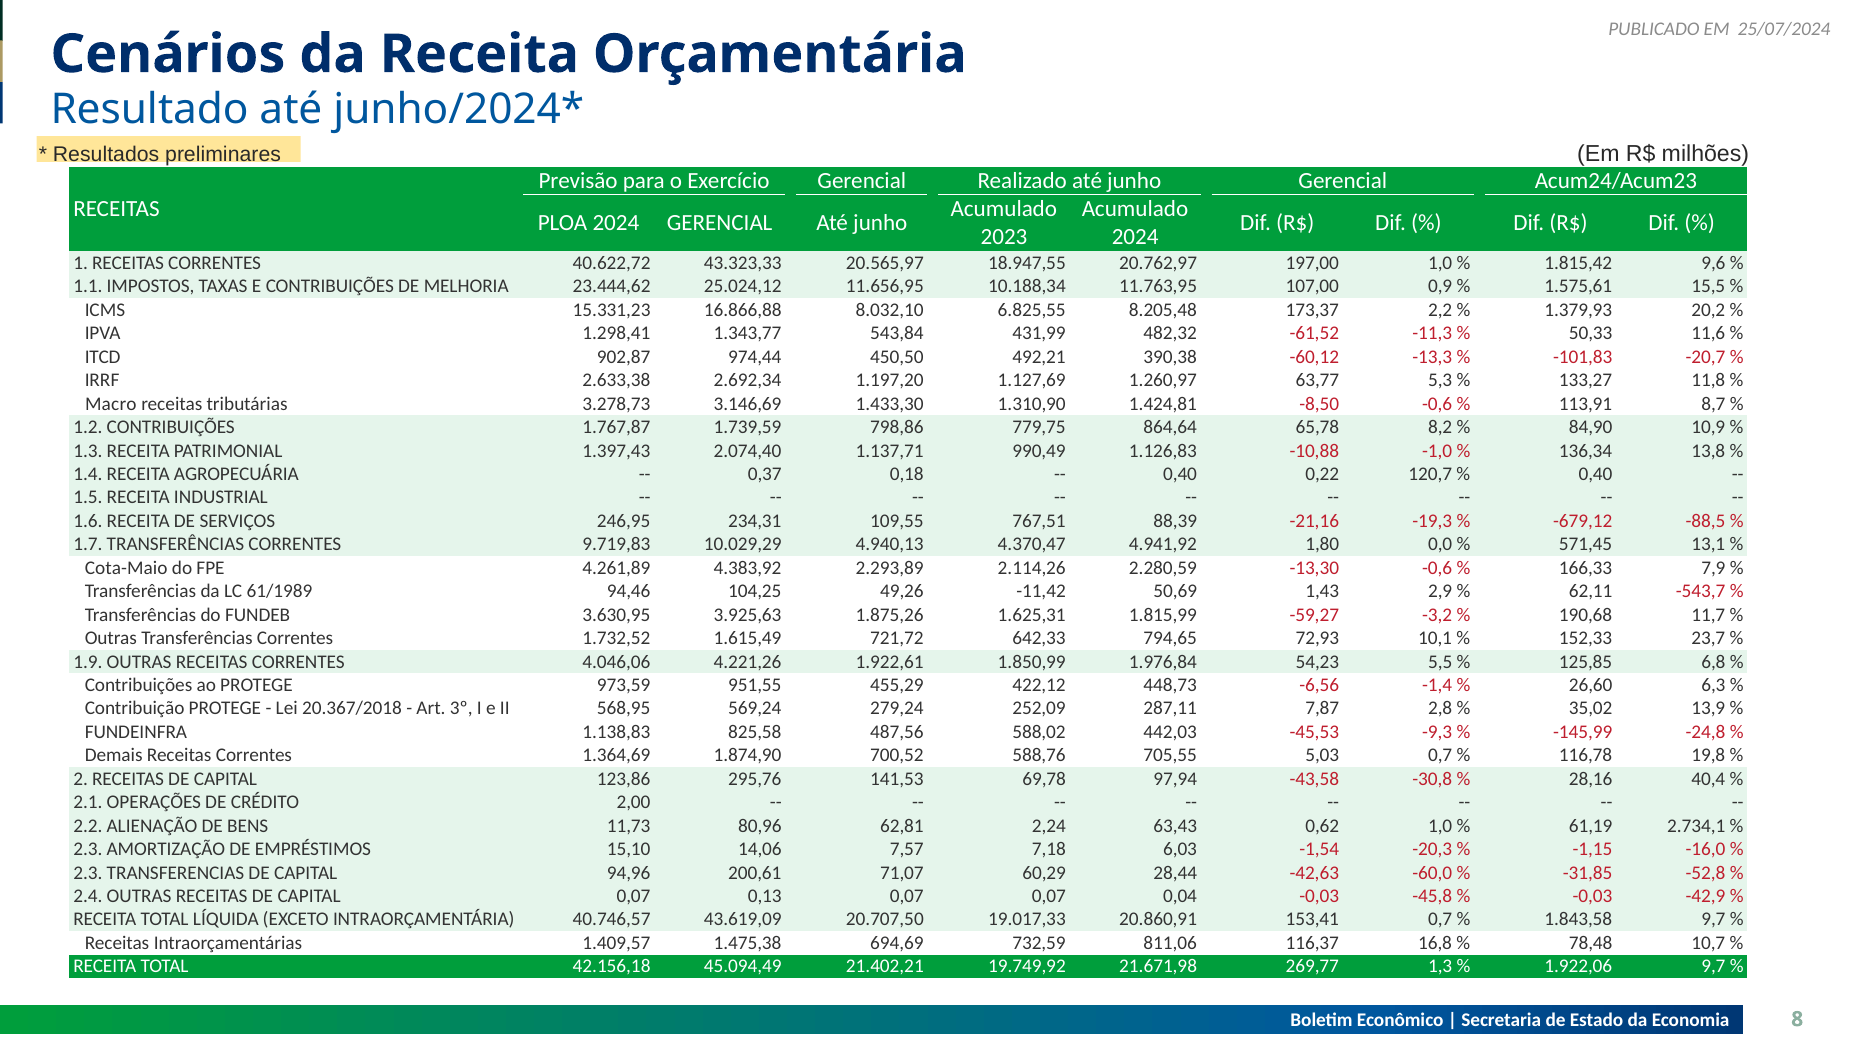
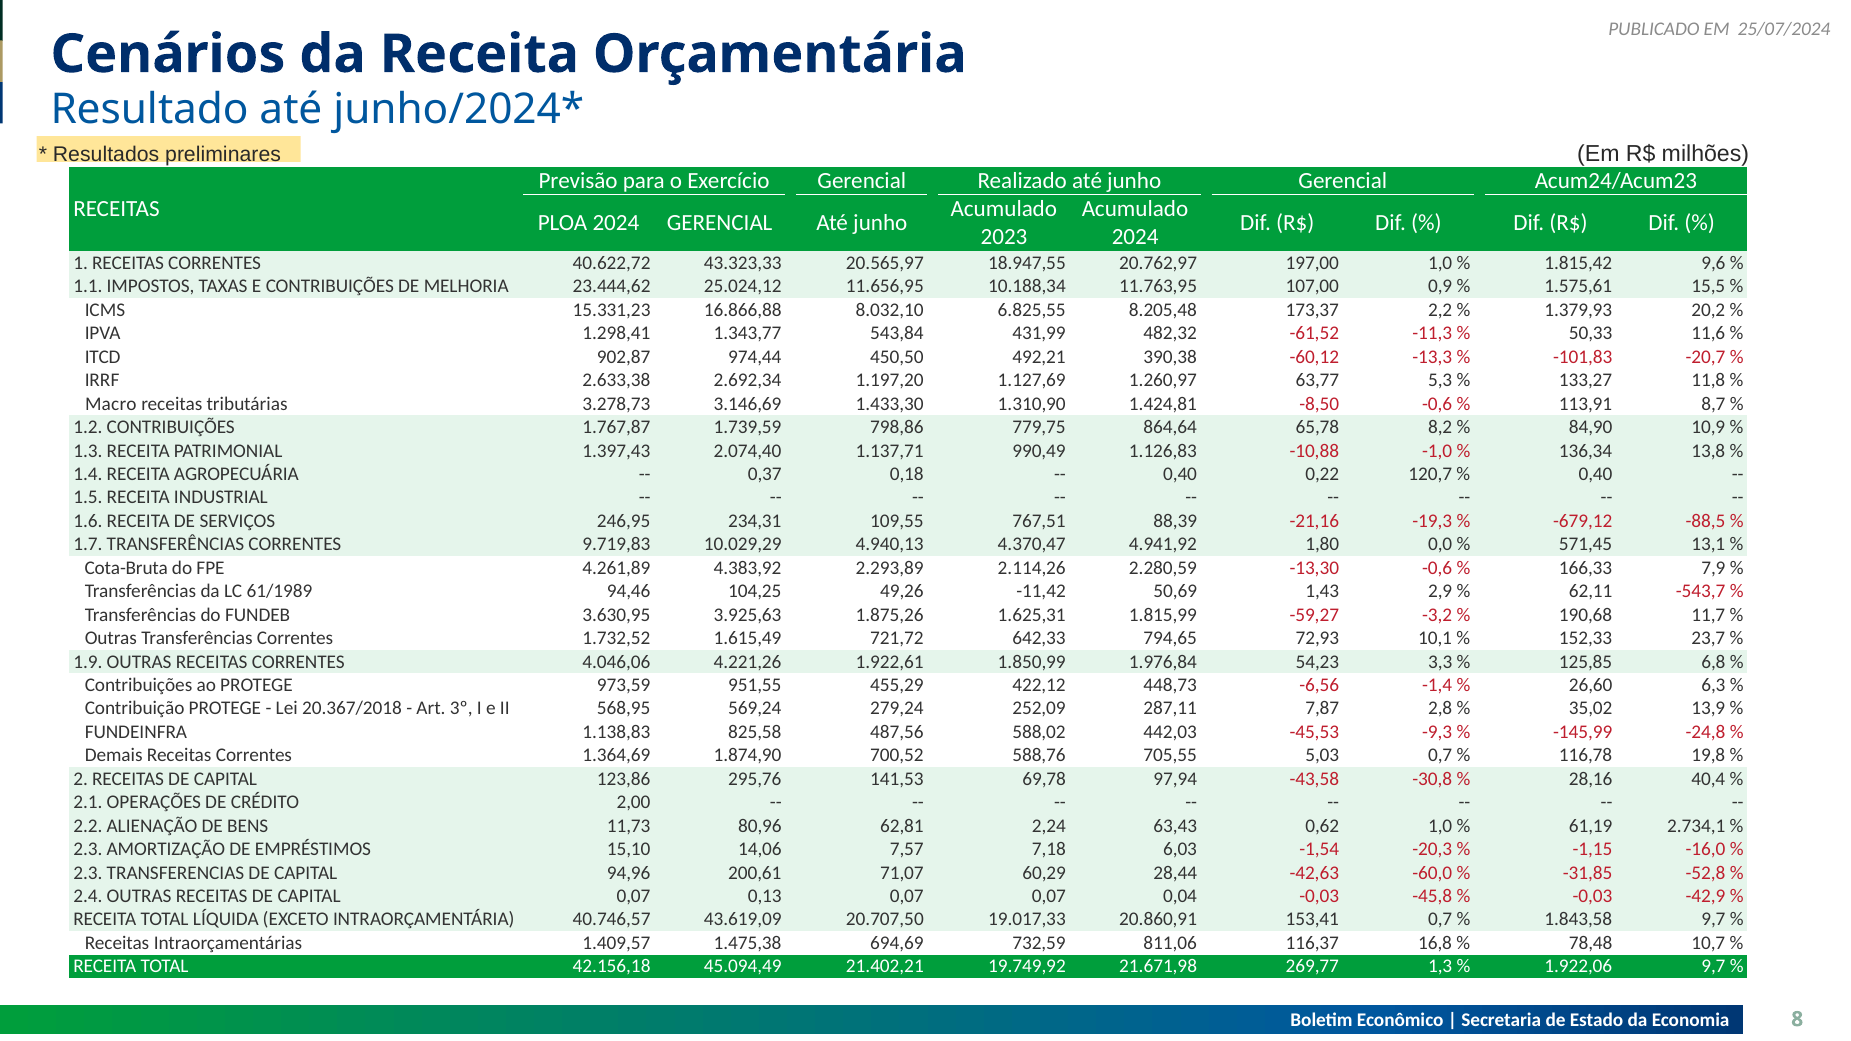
Cota-Maio: Cota-Maio -> Cota-Bruta (126, 568)
5,5: 5,5 -> 3,3 (1440, 662)
